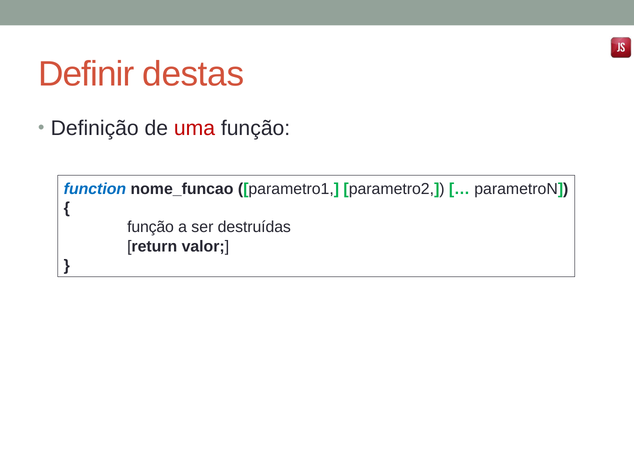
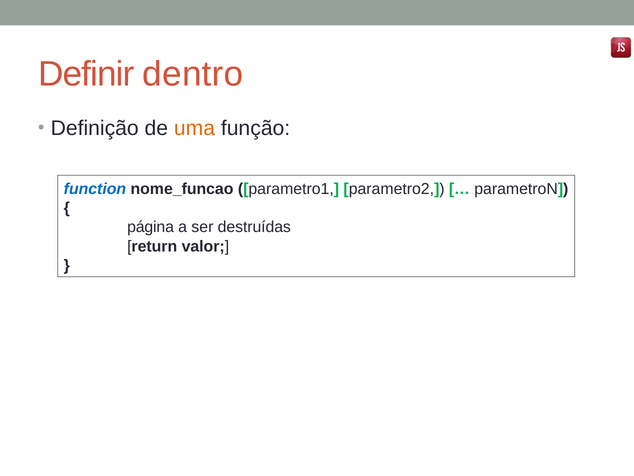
destas: destas -> dentro (193, 74)
uma colour: red -> orange (195, 128)
função: função -> página (151, 227)
